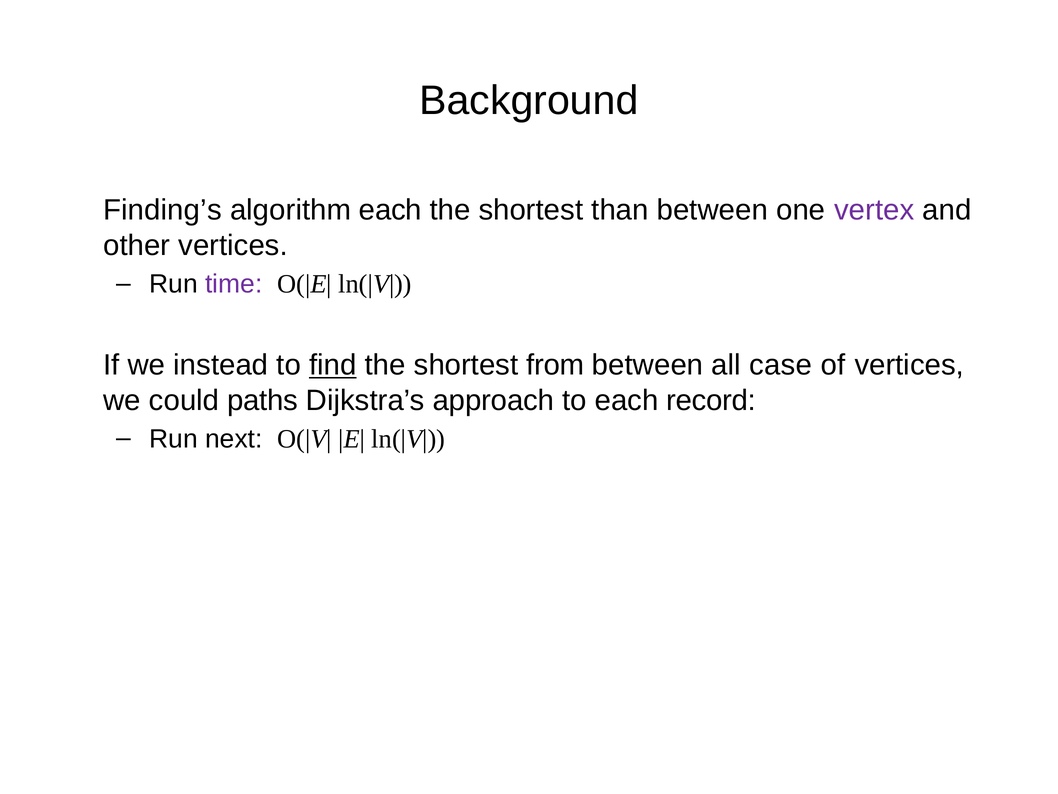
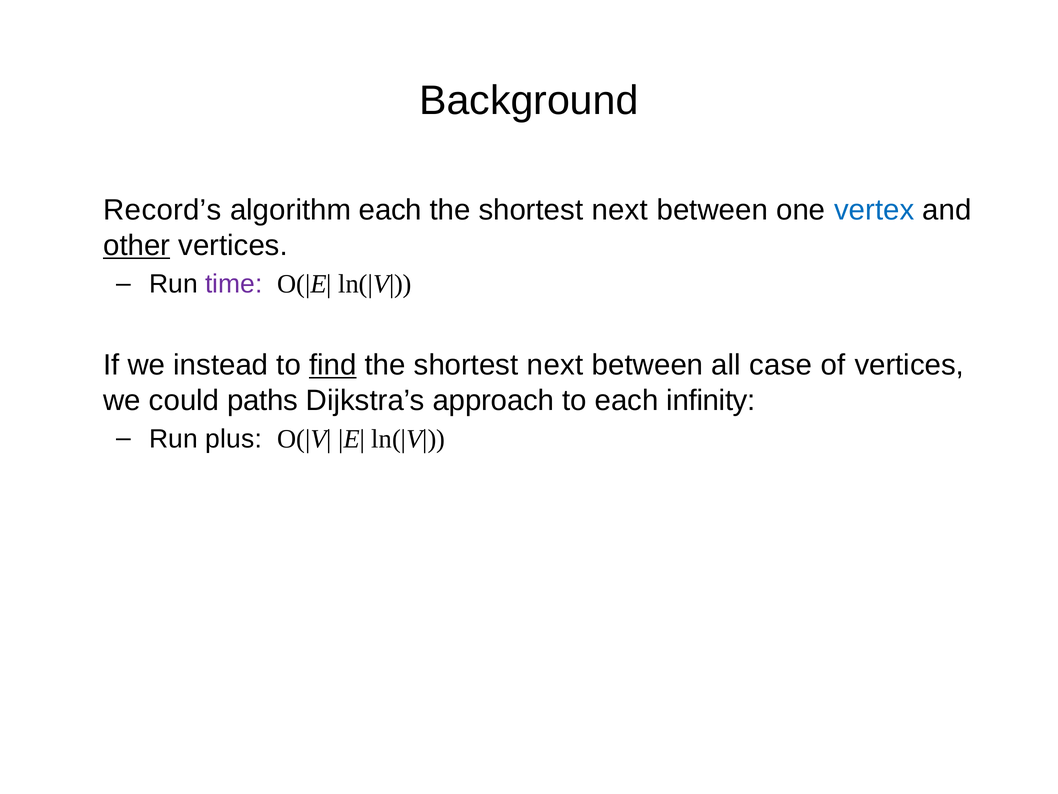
Finding’s: Finding’s -> Record’s (162, 210)
than: than -> next (620, 210)
vertex colour: purple -> blue (874, 210)
other underline: none -> present (137, 245)
from: from -> next (555, 365)
record: record -> infinity (711, 400)
next: next -> plus (234, 439)
